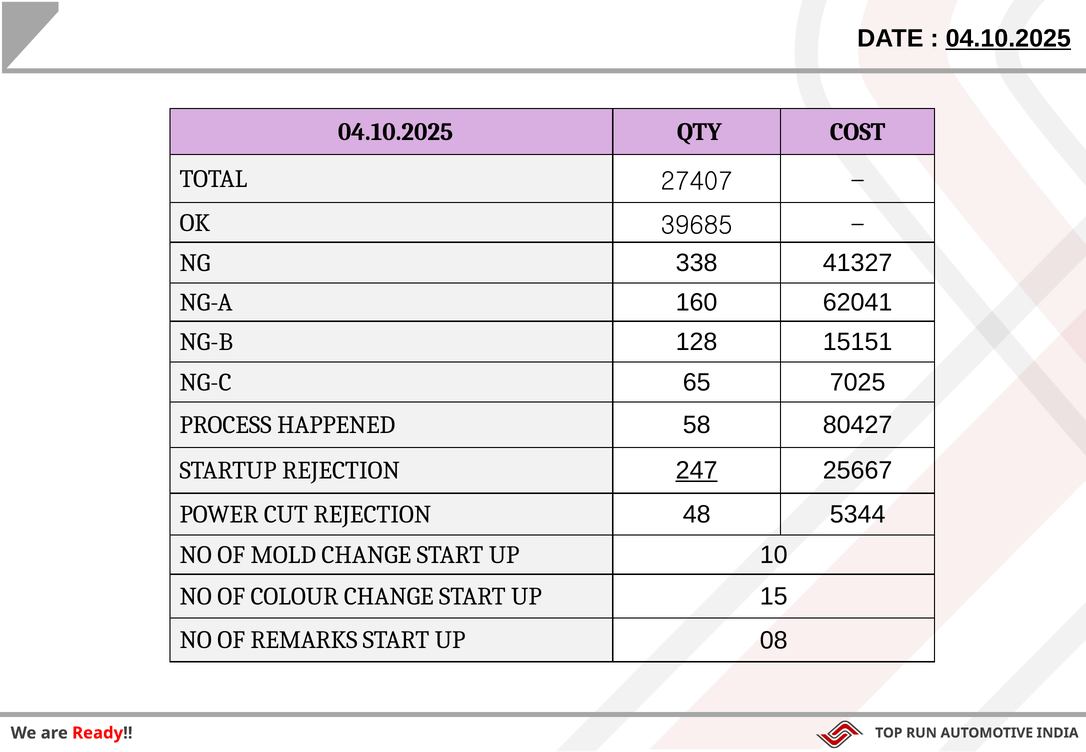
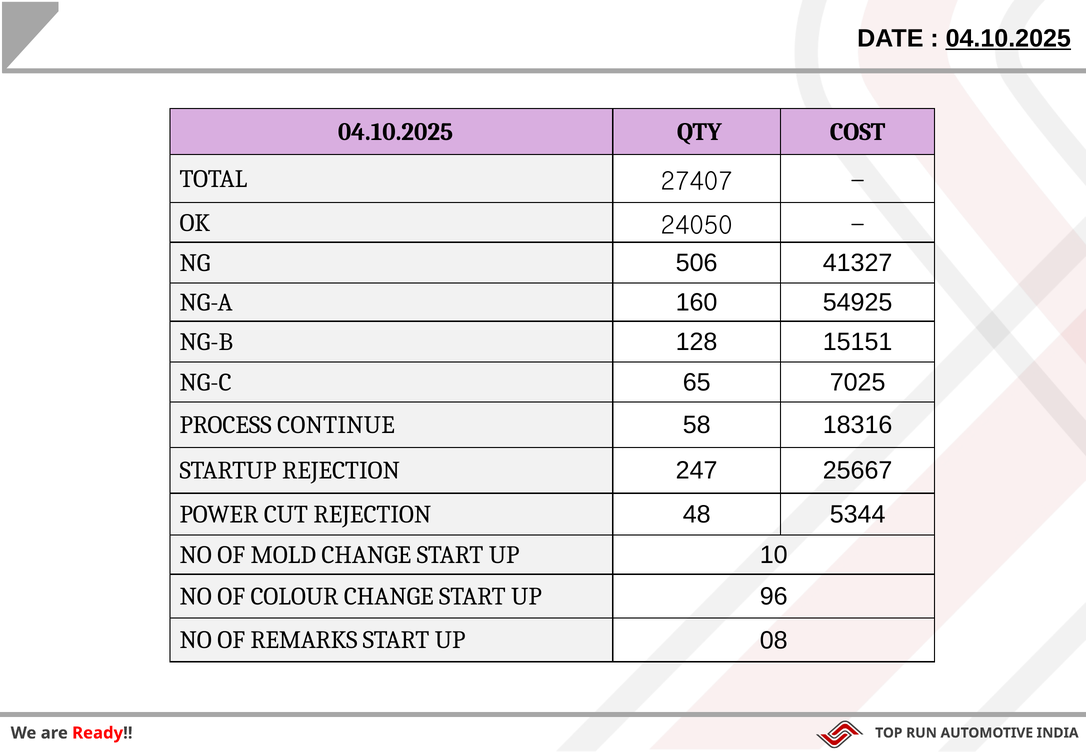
39685: 39685 -> 24050 (697, 225)
338: 338 -> 506 (697, 263)
62041: 62041 -> 54925 (858, 302)
HAPPENED: HAPPENED -> CONTINUE (336, 425)
80427: 80427 -> 18316 (858, 425)
247 underline: present -> none (697, 471)
15: 15 -> 96 (774, 596)
